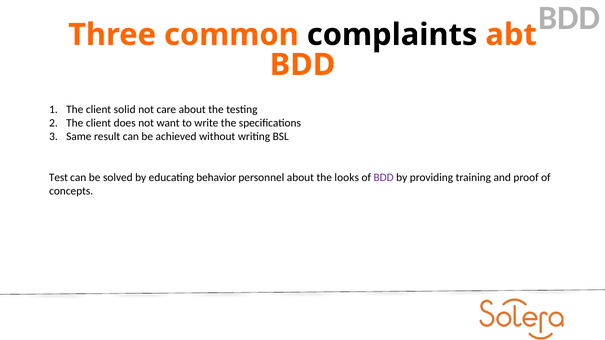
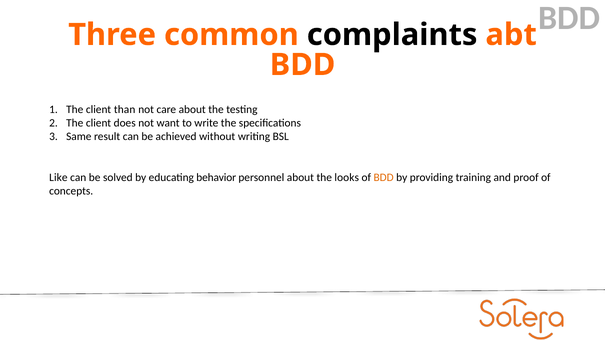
solid: solid -> than (125, 110)
Test: Test -> Like (58, 178)
BDD colour: purple -> orange (384, 178)
